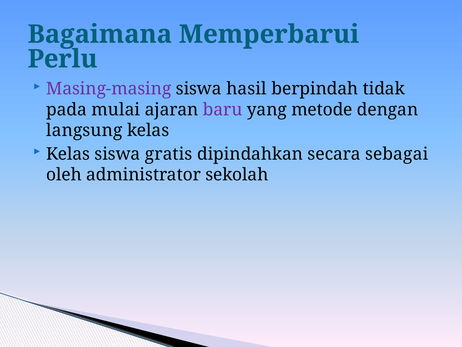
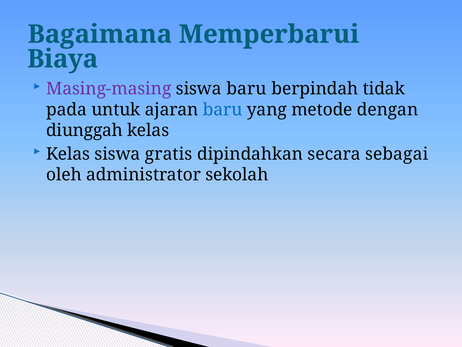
Perlu: Perlu -> Biaya (63, 59)
siswa hasil: hasil -> baru (246, 89)
mulai: mulai -> untuk (116, 110)
baru colour: purple -> blue (223, 110)
langsung: langsung -> diunggah (84, 130)
